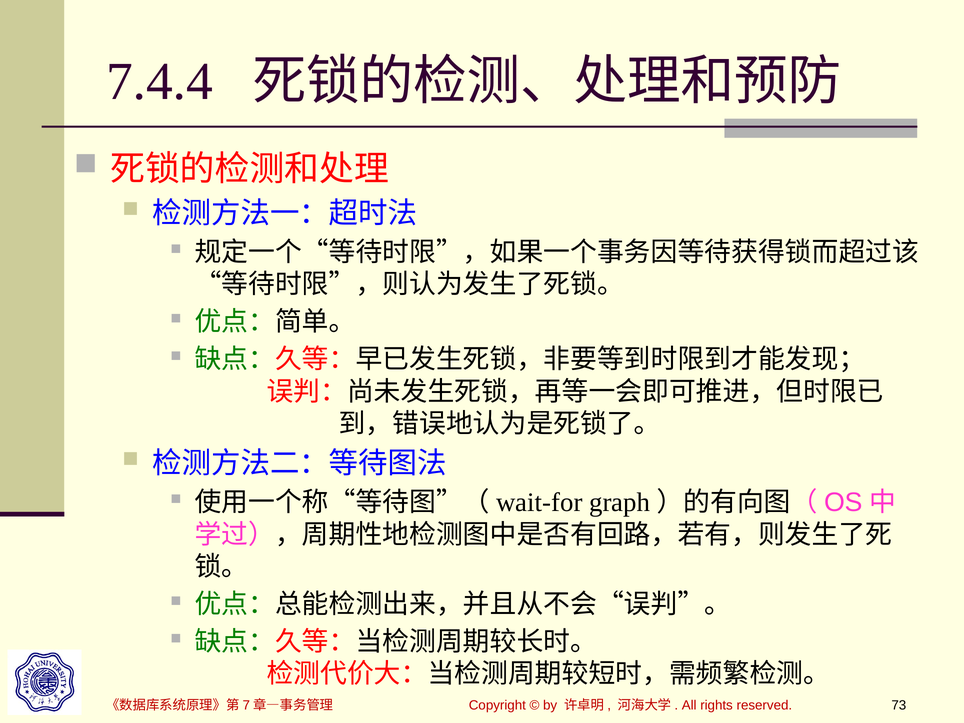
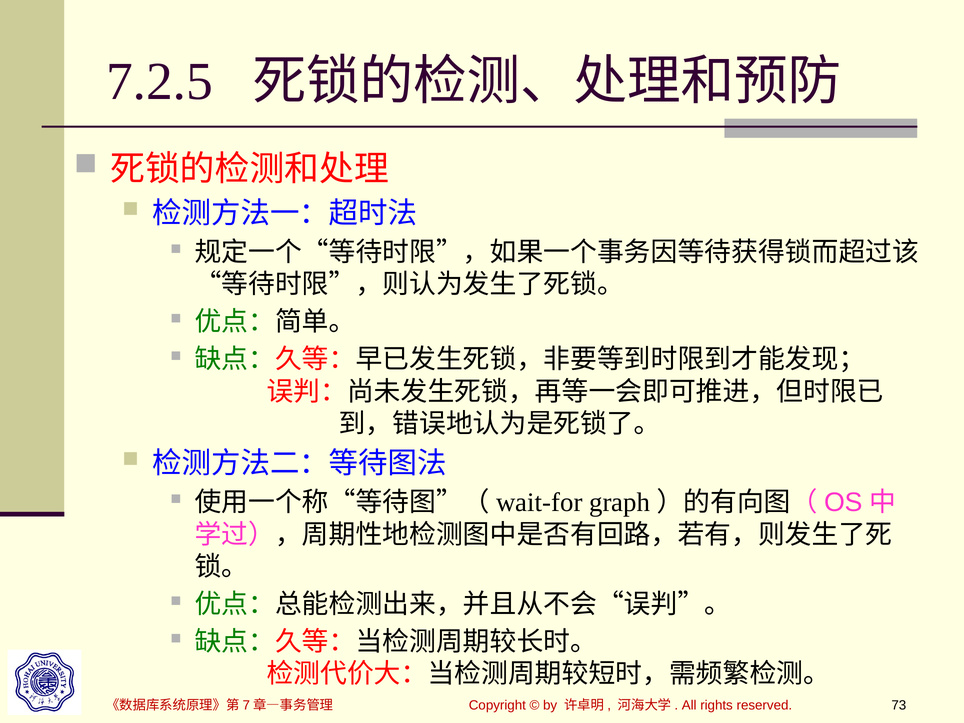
7.4.4: 7.4.4 -> 7.2.5 (160, 81)
